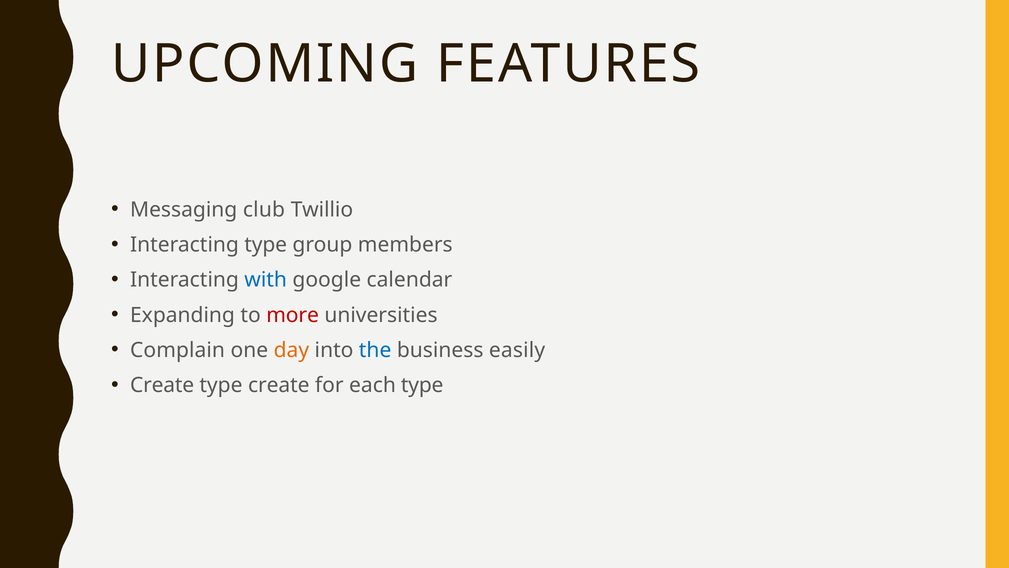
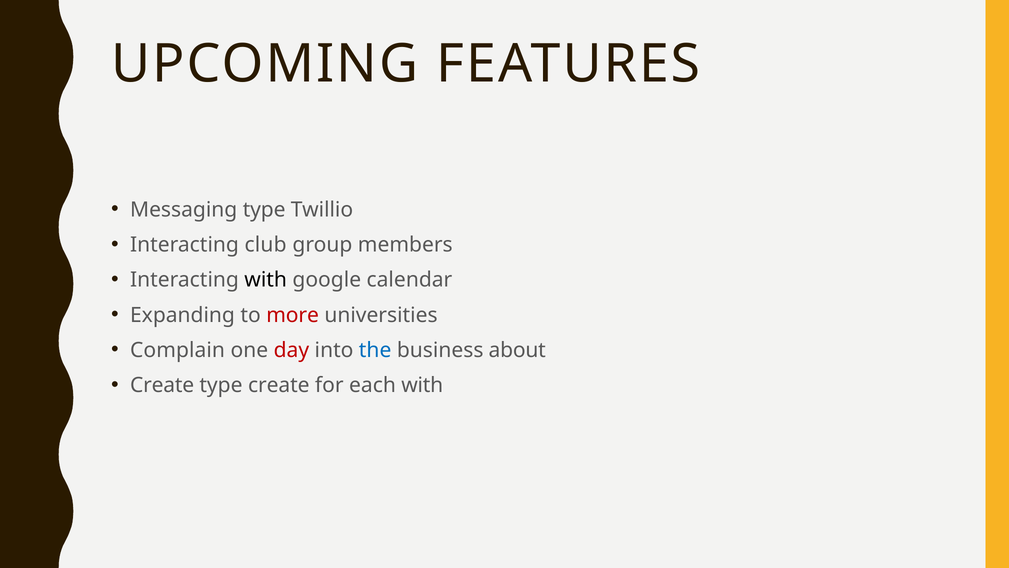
Messaging club: club -> type (264, 210)
Interacting type: type -> club (266, 245)
with colour: blue -> black (266, 280)
day colour: orange -> red (291, 350)
easily: easily -> about (517, 350)
each type: type -> with (422, 385)
